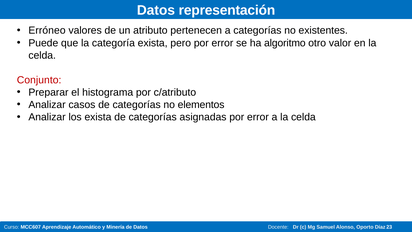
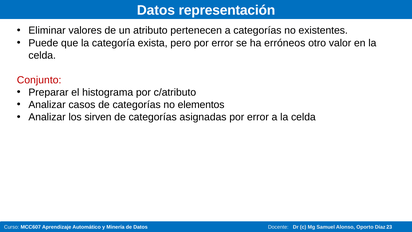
Erróneo: Erróneo -> Eliminar (47, 31)
algoritmo: algoritmo -> erróneos (285, 43)
los exista: exista -> sirven (98, 117)
